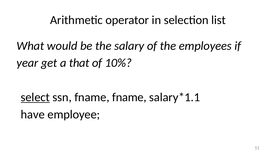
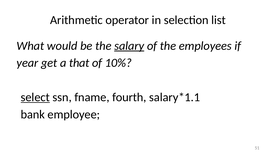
salary underline: none -> present (129, 46)
fname fname: fname -> fourth (129, 97)
have: have -> bank (33, 115)
